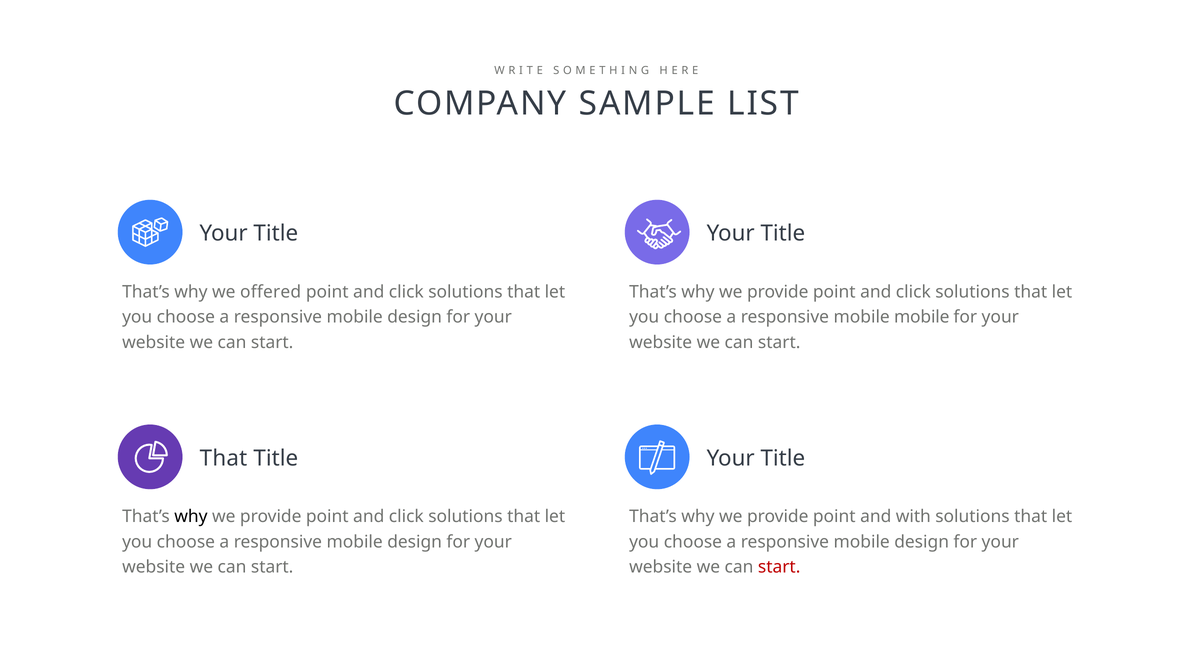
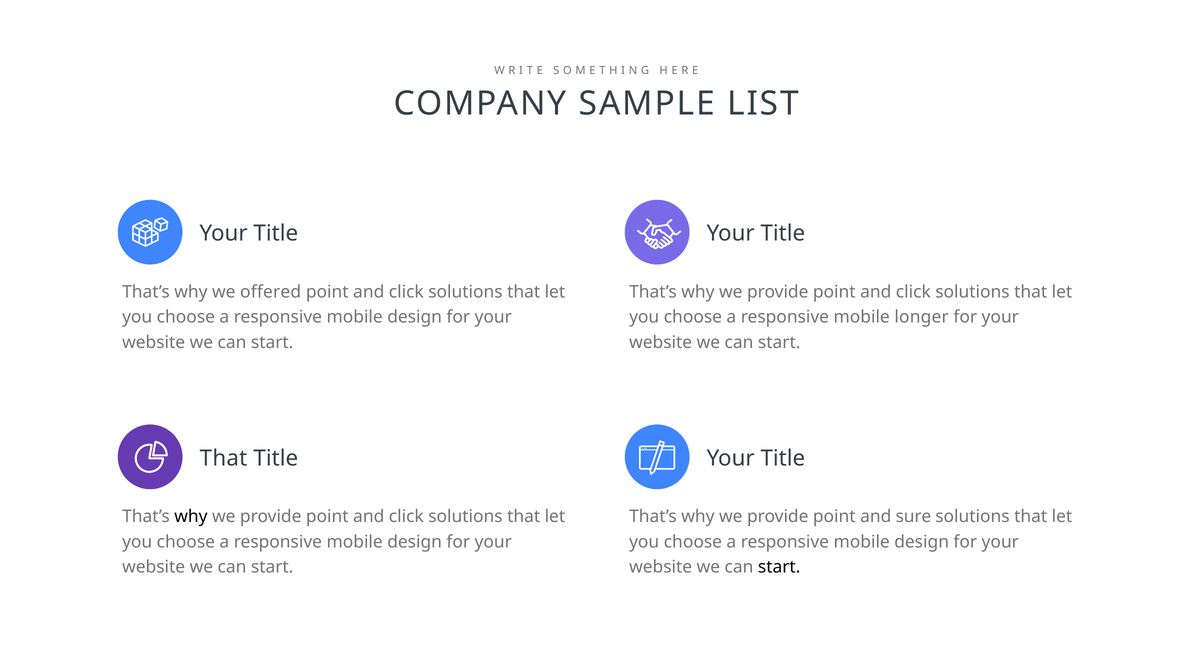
mobile mobile: mobile -> longer (922, 317)
with: with -> sure (913, 517)
start colour: red -> black (779, 567)
